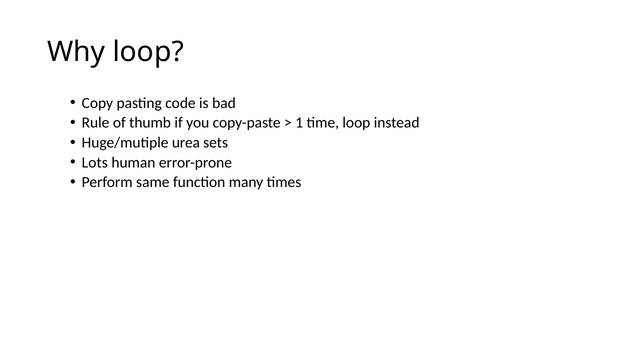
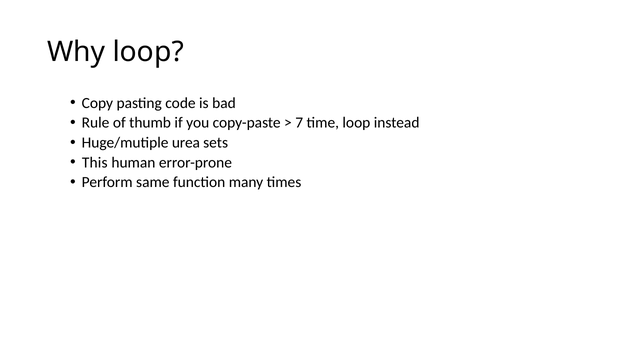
1: 1 -> 7 (299, 123)
Lots: Lots -> This (95, 163)
